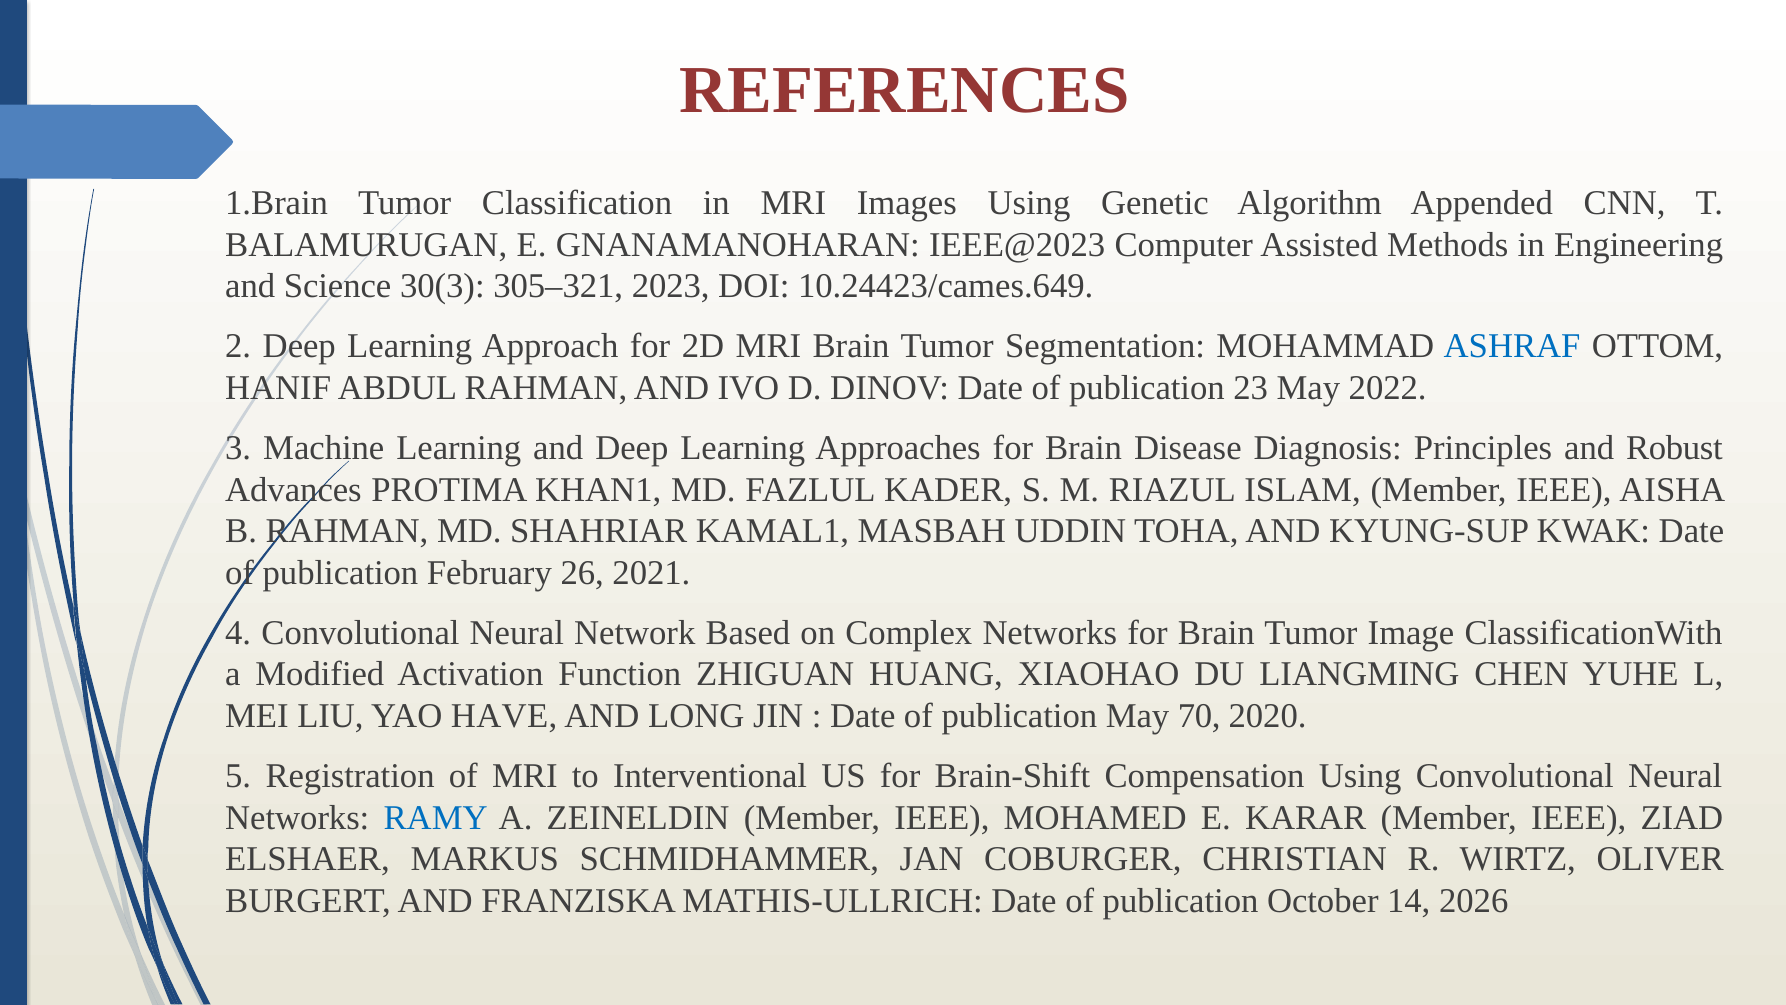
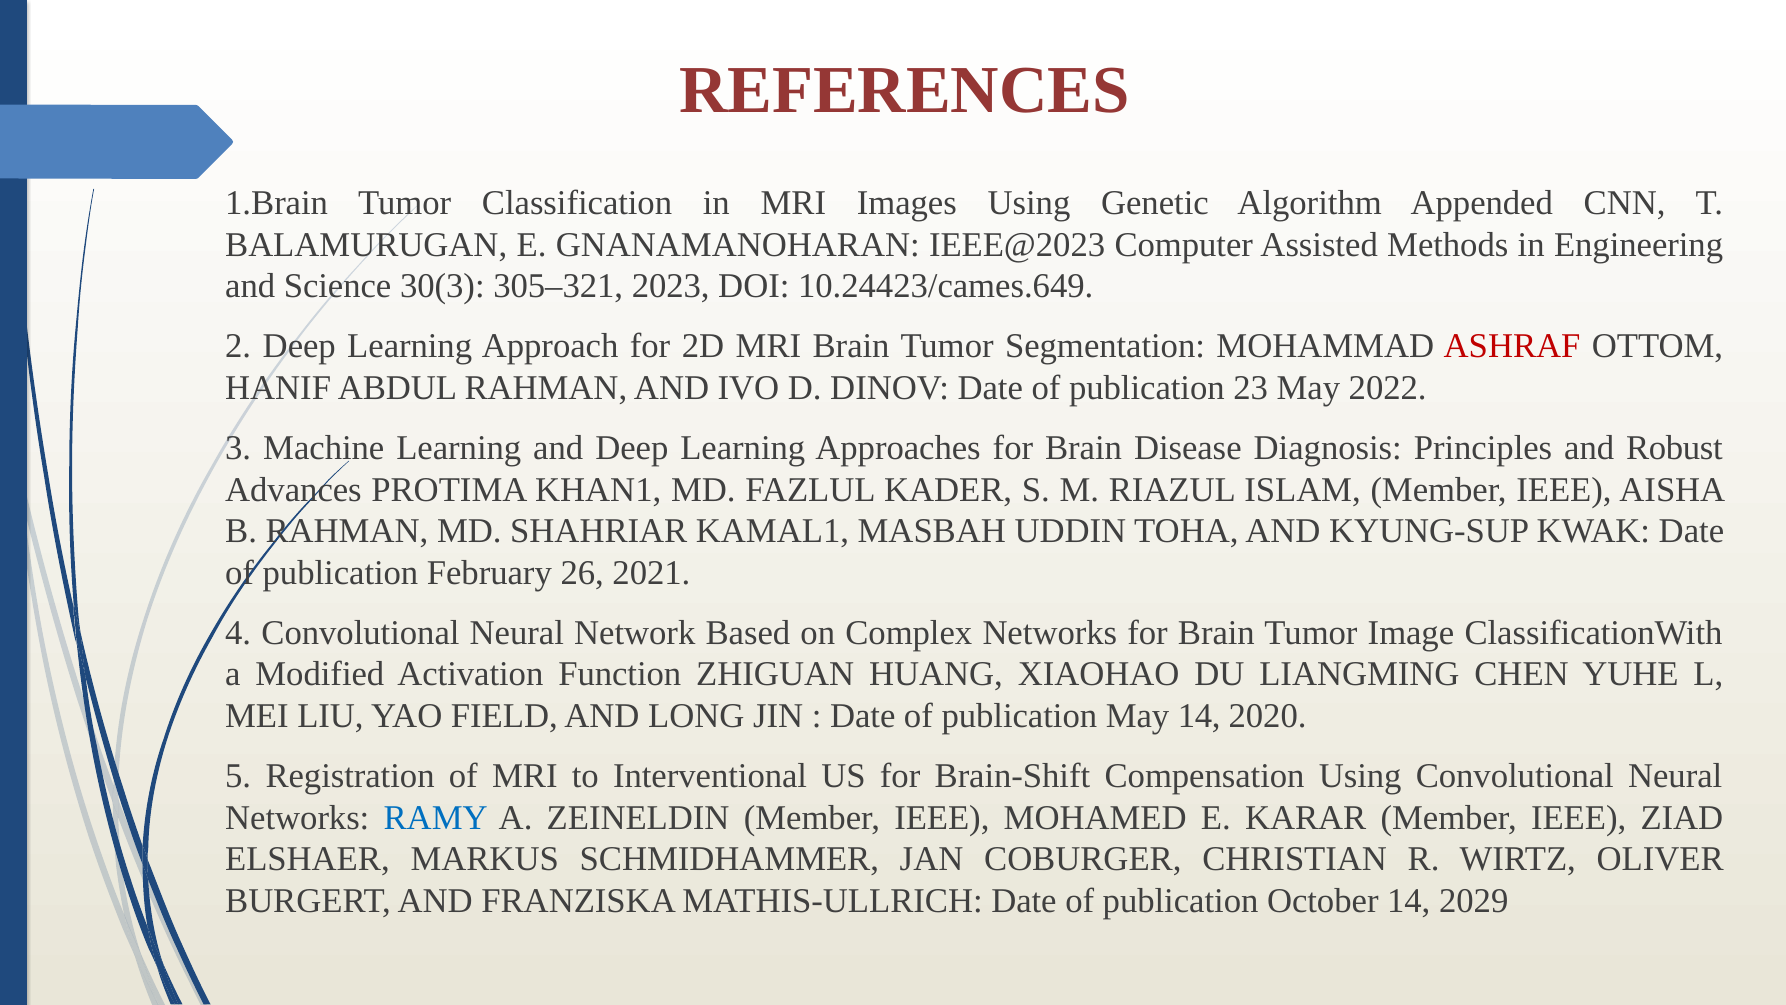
ASHRAF colour: blue -> red (1512, 346)
HAVE: HAVE -> FIELD (504, 716)
May 70: 70 -> 14 (1199, 716)
2026: 2026 -> 2029 (1474, 901)
